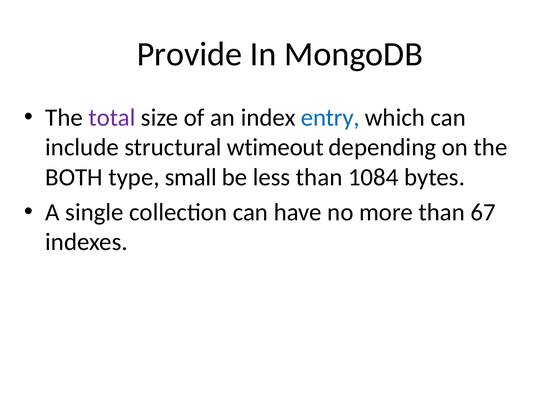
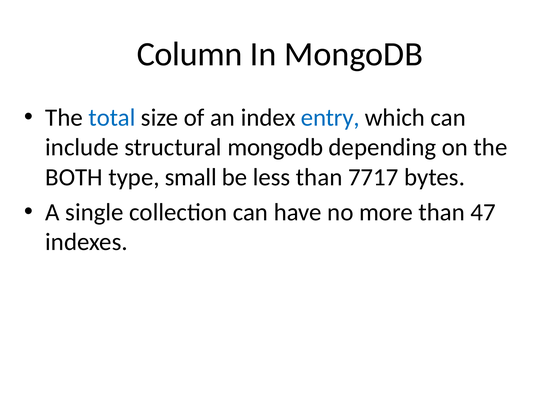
Provide: Provide -> Column (190, 54)
total colour: purple -> blue (112, 117)
structural wtimeout: wtimeout -> mongodb (275, 147)
1084: 1084 -> 7717 (373, 177)
67: 67 -> 47 (483, 212)
